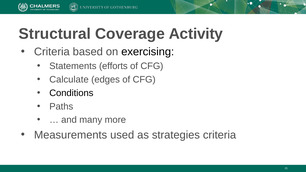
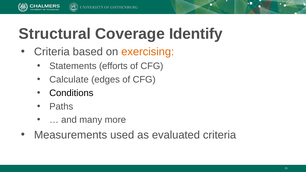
Activity: Activity -> Identify (196, 34)
exercising colour: black -> orange (148, 52)
strategies: strategies -> evaluated (176, 135)
